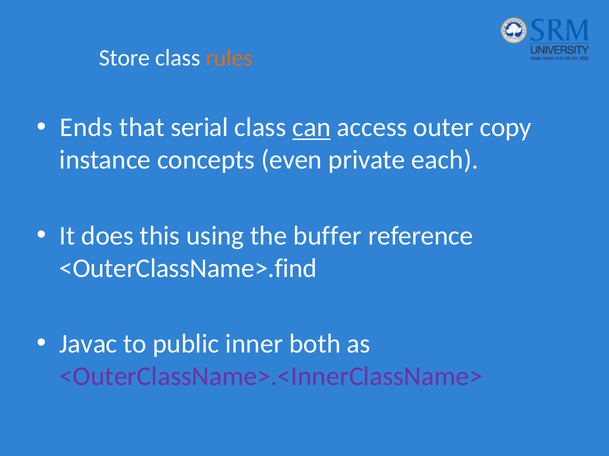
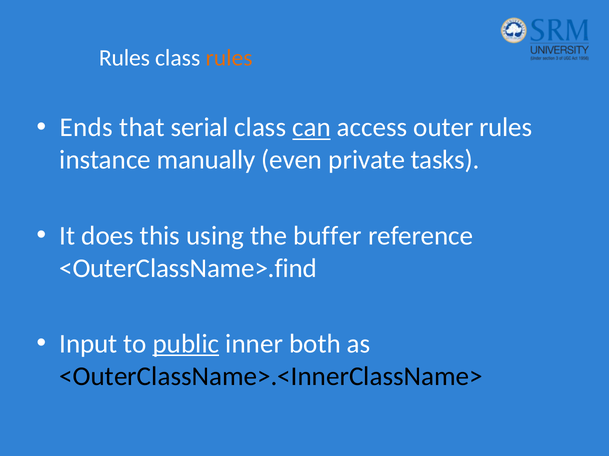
Store: Store -> Rules (124, 58)
outer copy: copy -> rules (506, 128)
concepts: concepts -> manually (206, 160)
each: each -> tasks (445, 160)
Javac: Javac -> Input (88, 344)
public underline: none -> present (186, 344)
<OuterClassName>.<InnerClassName> colour: purple -> black (271, 377)
